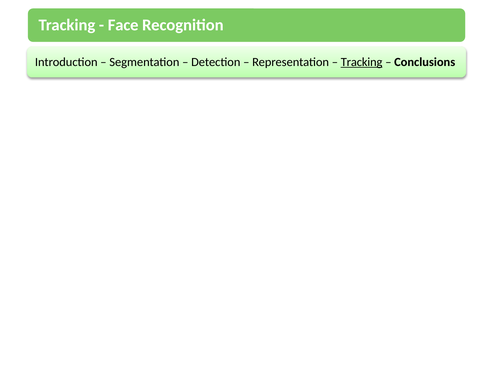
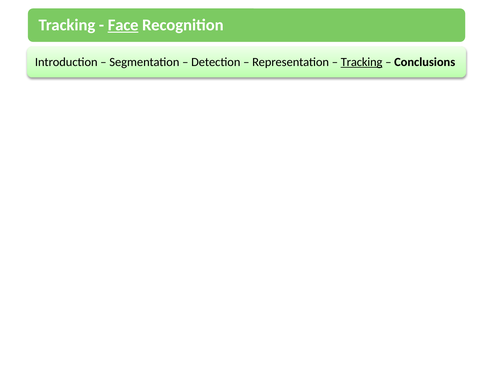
Face underline: none -> present (123, 25)
